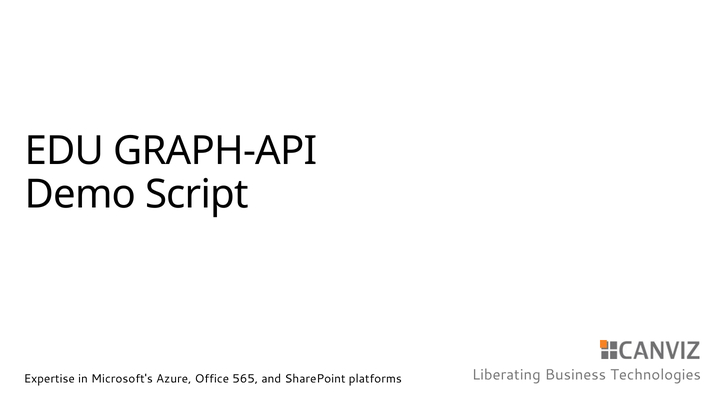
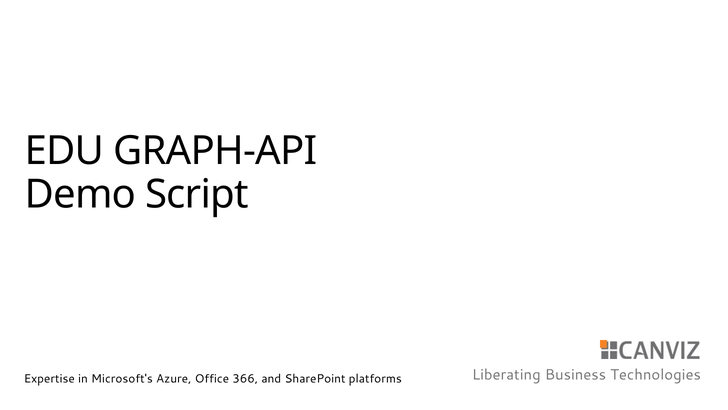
565: 565 -> 366 (245, 378)
